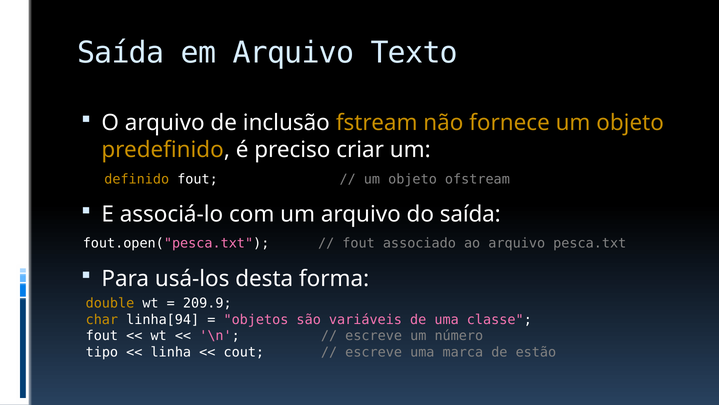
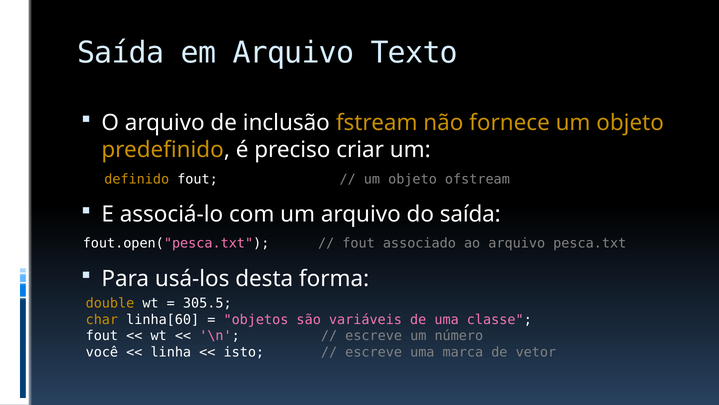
209.9: 209.9 -> 305.5 (207, 303)
linha[94: linha[94 -> linha[60 (163, 319)
tipo: tipo -> você (102, 352)
cout: cout -> isto (244, 352)
estão: estão -> vetor (536, 352)
